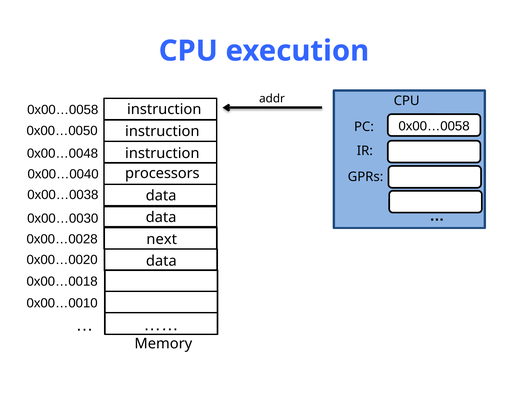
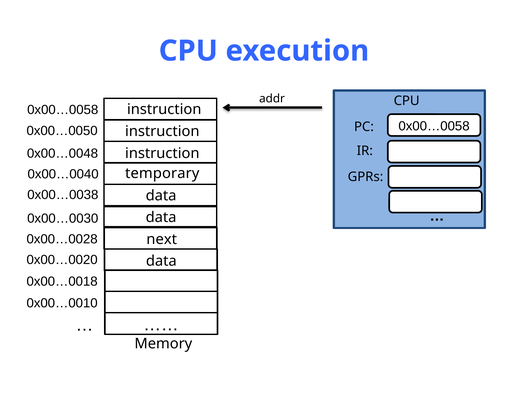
processors: processors -> temporary (162, 173)
